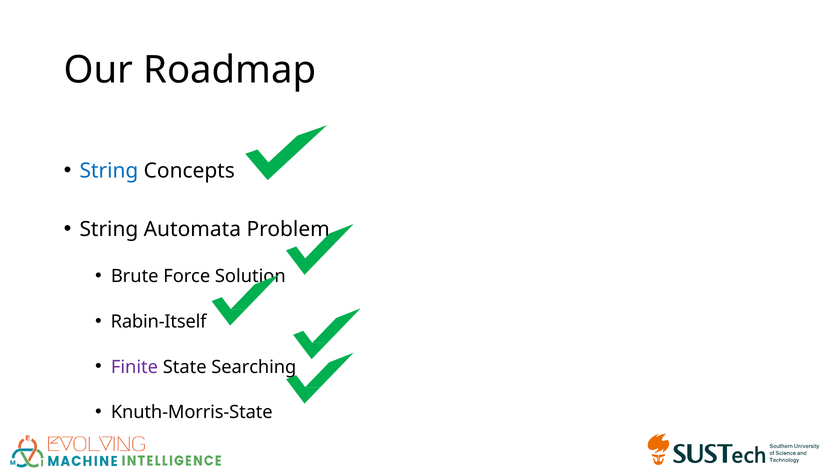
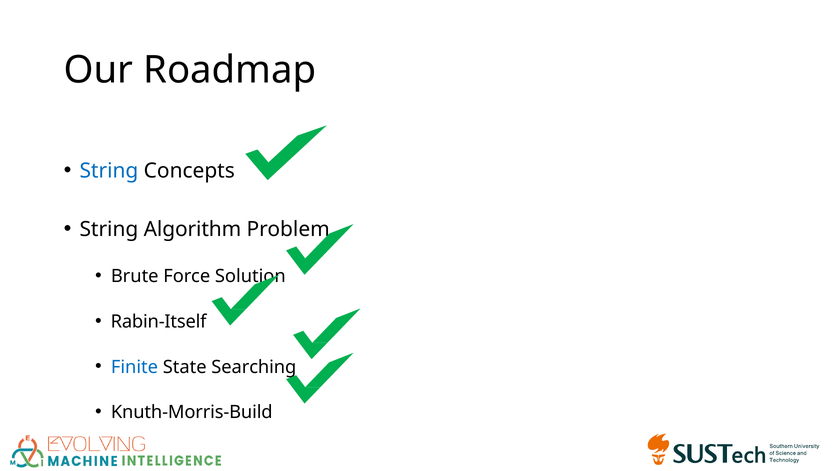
Automata: Automata -> Algorithm (192, 229)
Finite colour: purple -> blue (134, 367)
Knuth-Morris-State: Knuth-Morris-State -> Knuth-Morris-Build (192, 412)
